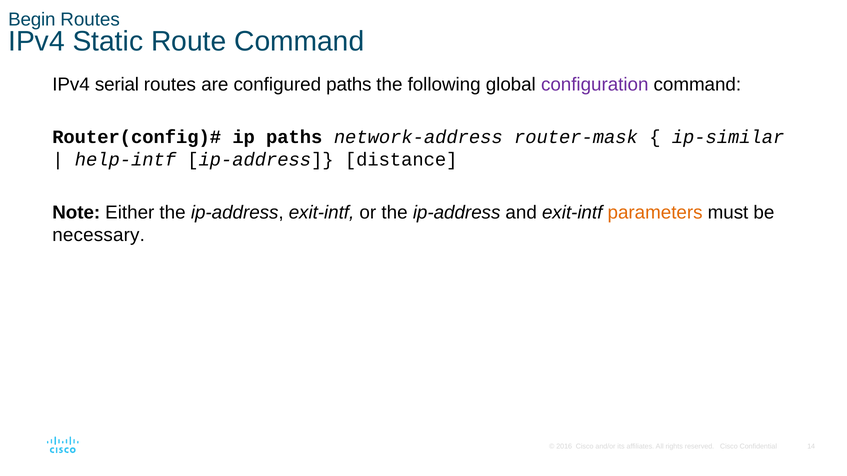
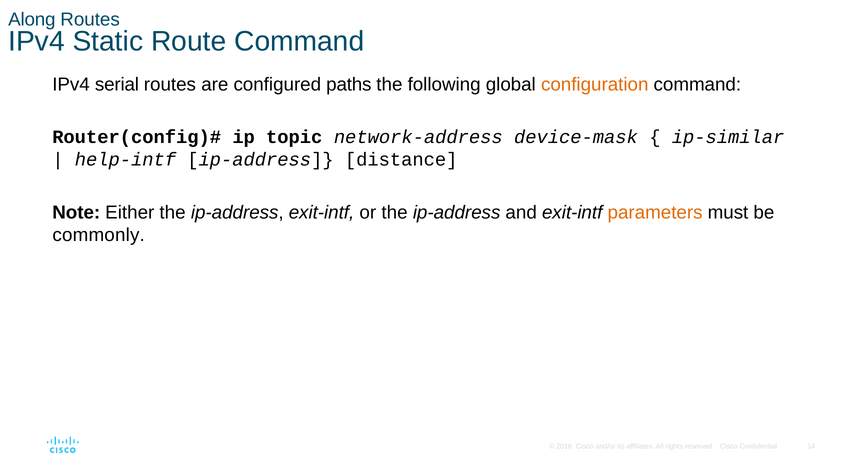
Begin: Begin -> Along (32, 20)
configuration colour: purple -> orange (595, 85)
ip paths: paths -> topic (294, 137)
router-mask: router-mask -> device-mask (576, 137)
necessary: necessary -> commonly (99, 235)
